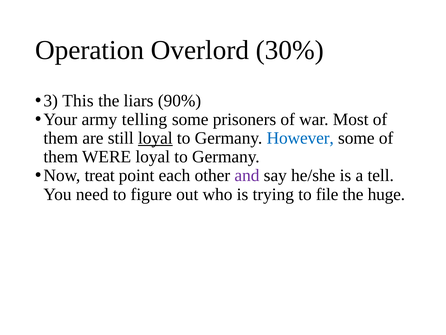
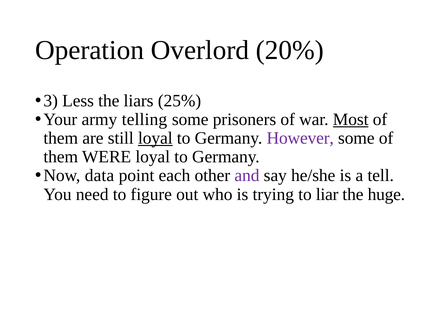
30%: 30% -> 20% (290, 50)
This: This -> Less (78, 101)
90%: 90% -> 25% (180, 101)
Most underline: none -> present (351, 119)
However colour: blue -> purple (300, 138)
treat: treat -> data (99, 175)
file: file -> liar (327, 194)
